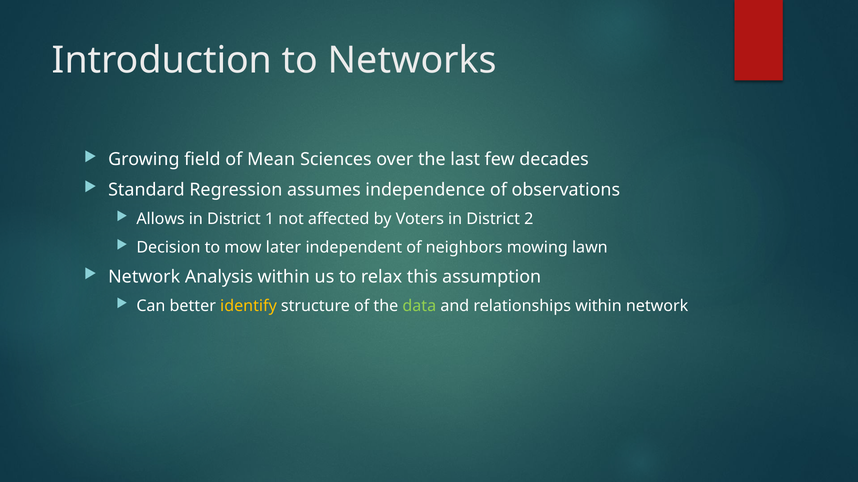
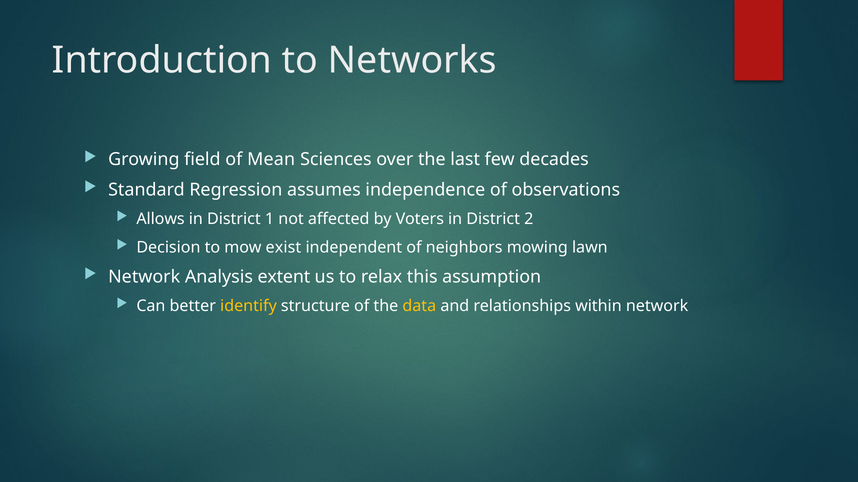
later: later -> exist (283, 248)
Analysis within: within -> extent (284, 277)
data colour: light green -> yellow (419, 306)
